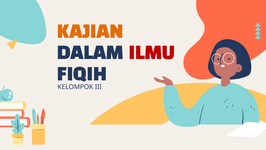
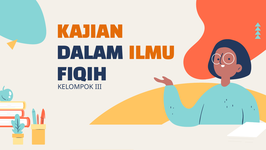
ILMU colour: red -> orange (152, 53)
